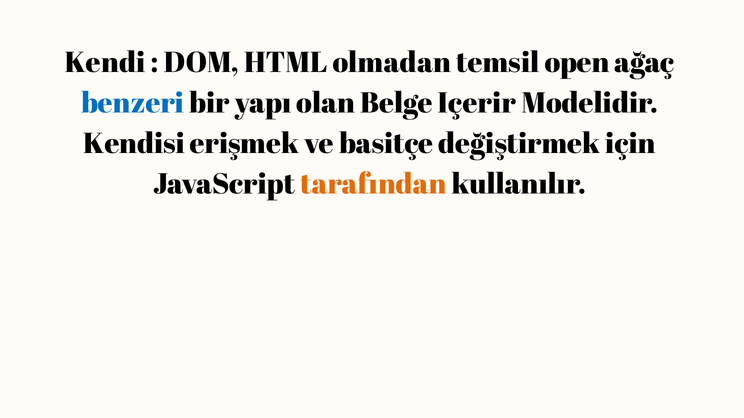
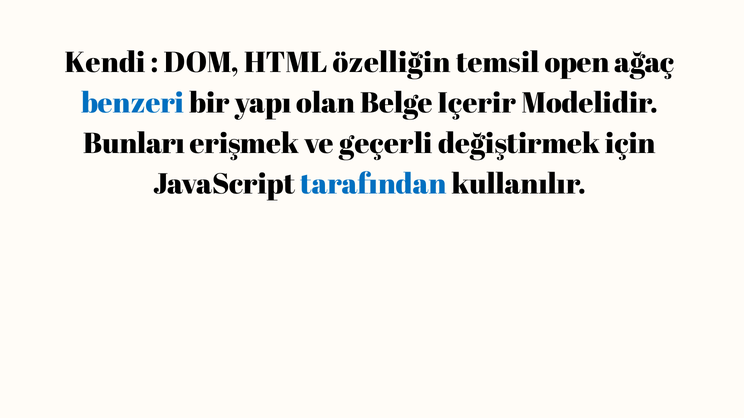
olmadan: olmadan -> özelliğin (392, 63)
Kendisi: Kendisi -> Bunları (134, 144)
basitçe: basitçe -> geçerli (386, 144)
tarafından colour: orange -> blue (373, 184)
